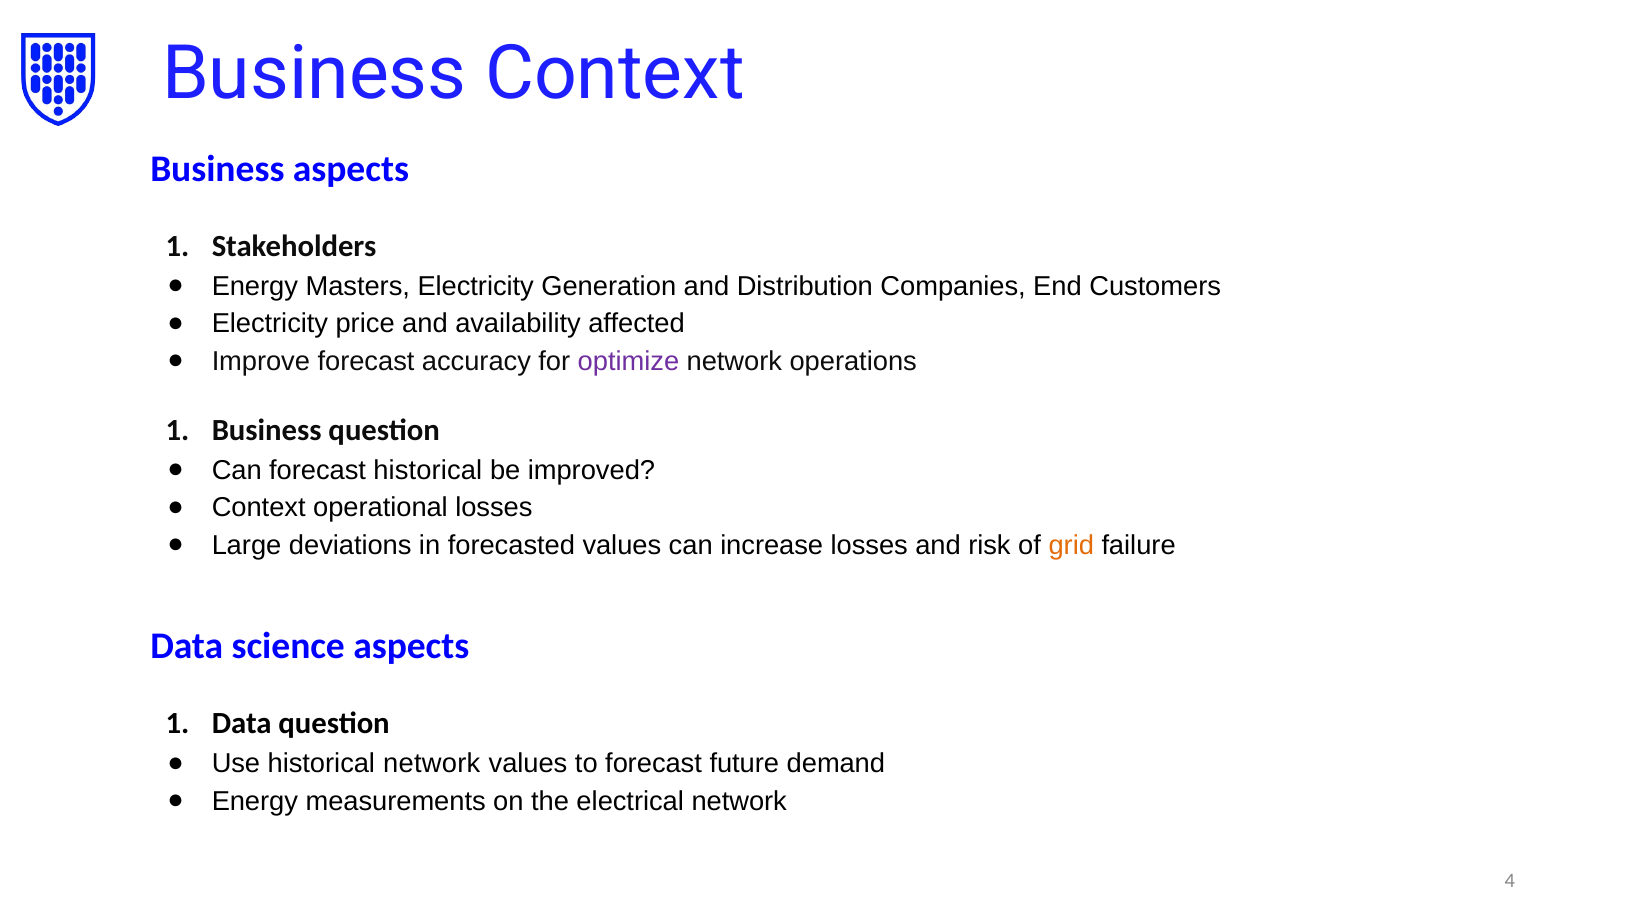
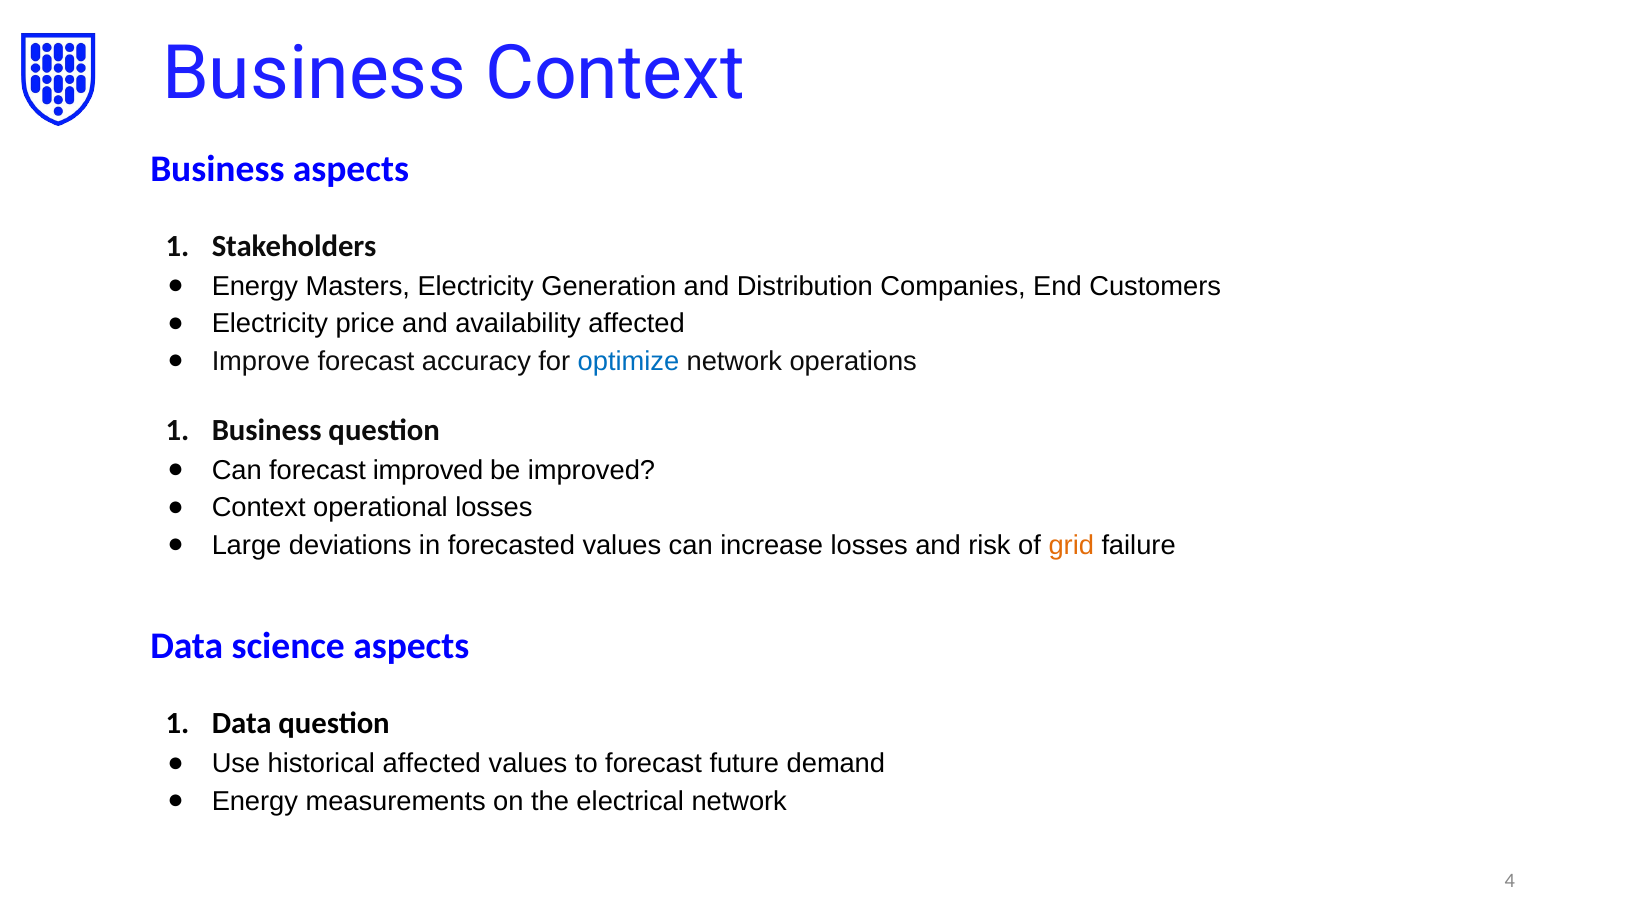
optimize colour: purple -> blue (629, 362)
forecast historical: historical -> improved (428, 470)
historical network: network -> affected (432, 764)
